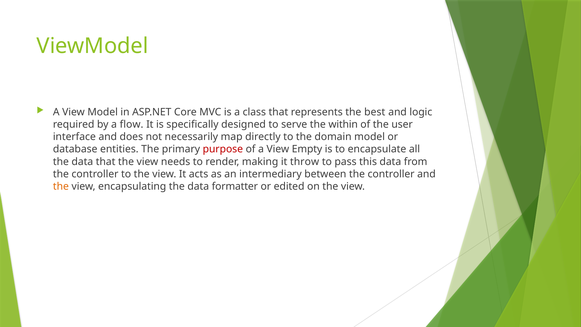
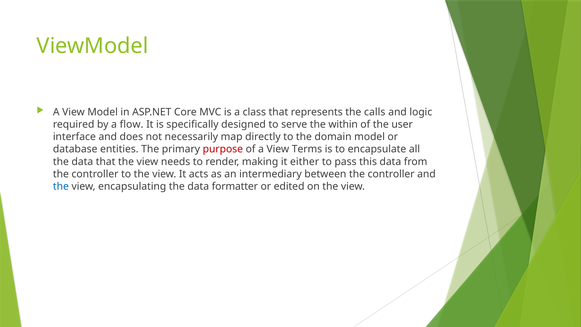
best: best -> calls (375, 112)
Empty: Empty -> Terms (307, 149)
throw: throw -> either (305, 162)
the colour: orange -> blue (61, 186)
